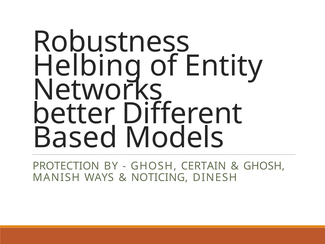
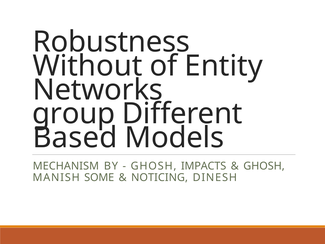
Helbing: Helbing -> Without (88, 66)
better: better -> group (74, 114)
PROTECTION: PROTECTION -> MECHANISM (66, 166)
CERTAIN: CERTAIN -> IMPACTS (204, 166)
WAYS: WAYS -> SOME (99, 177)
